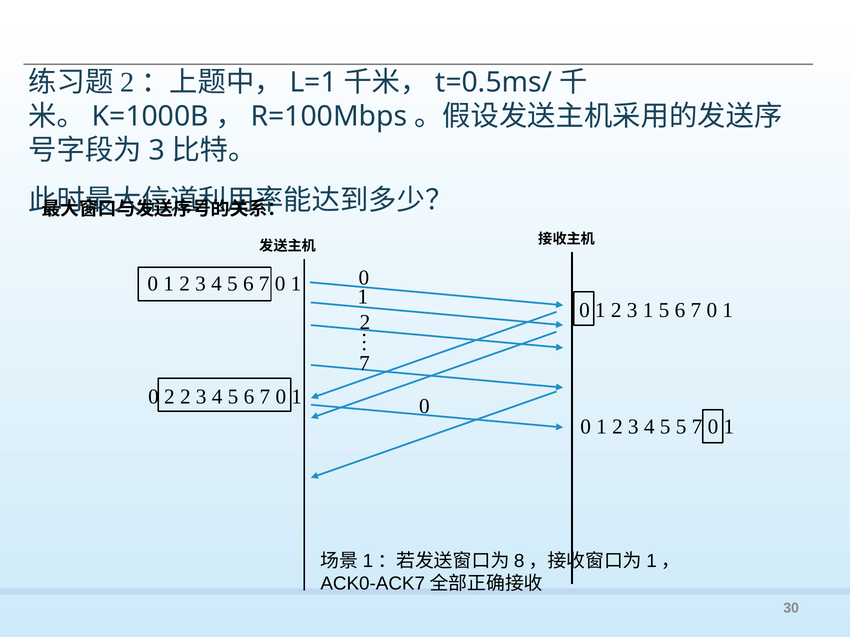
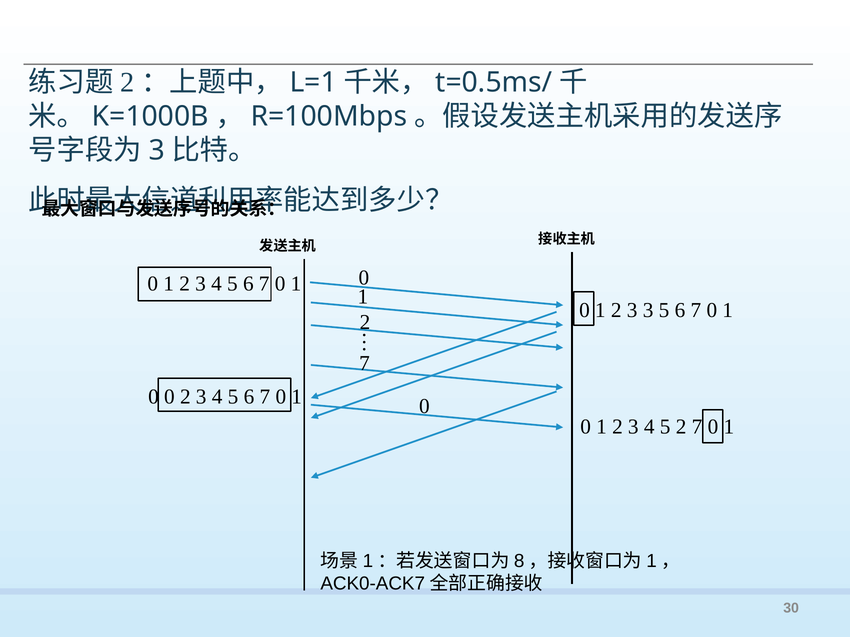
3 1: 1 -> 3 (648, 311)
2: 2 -> 0 (169, 397)
5 5: 5 -> 2 (681, 427)
